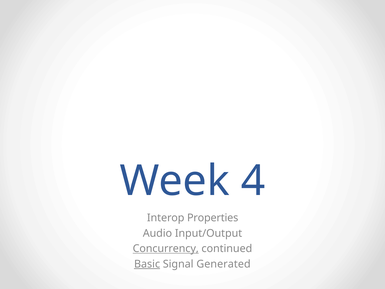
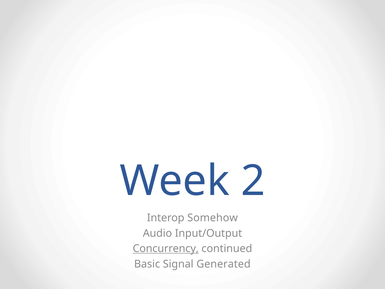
4: 4 -> 2 (253, 181)
Properties: Properties -> Somehow (213, 218)
Basic underline: present -> none (147, 264)
